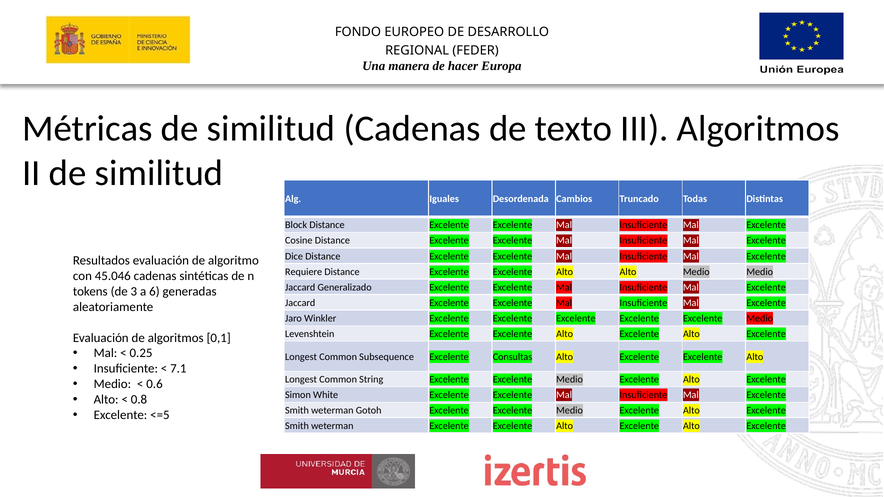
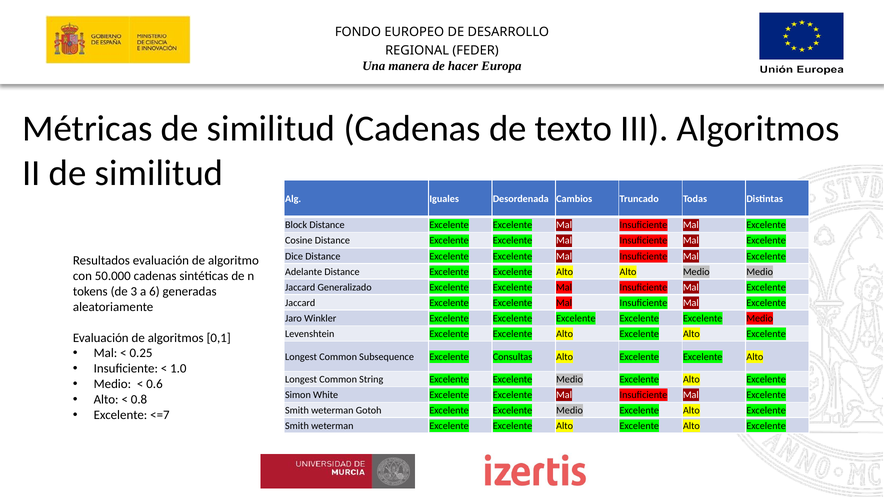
Requiere: Requiere -> Adelante (304, 272)
45.046: 45.046 -> 50.000 (113, 276)
7.1: 7.1 -> 1.0 (178, 369)
<=5: <=5 -> <=7 (160, 415)
